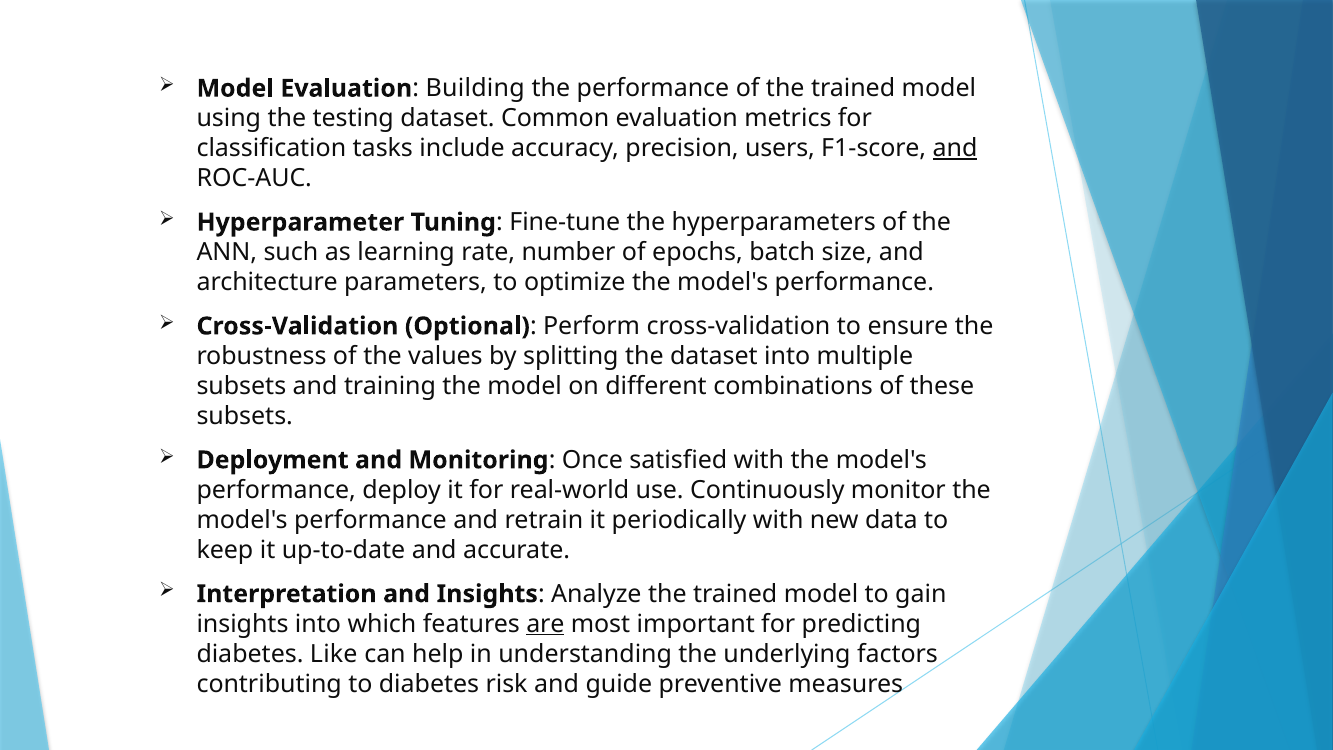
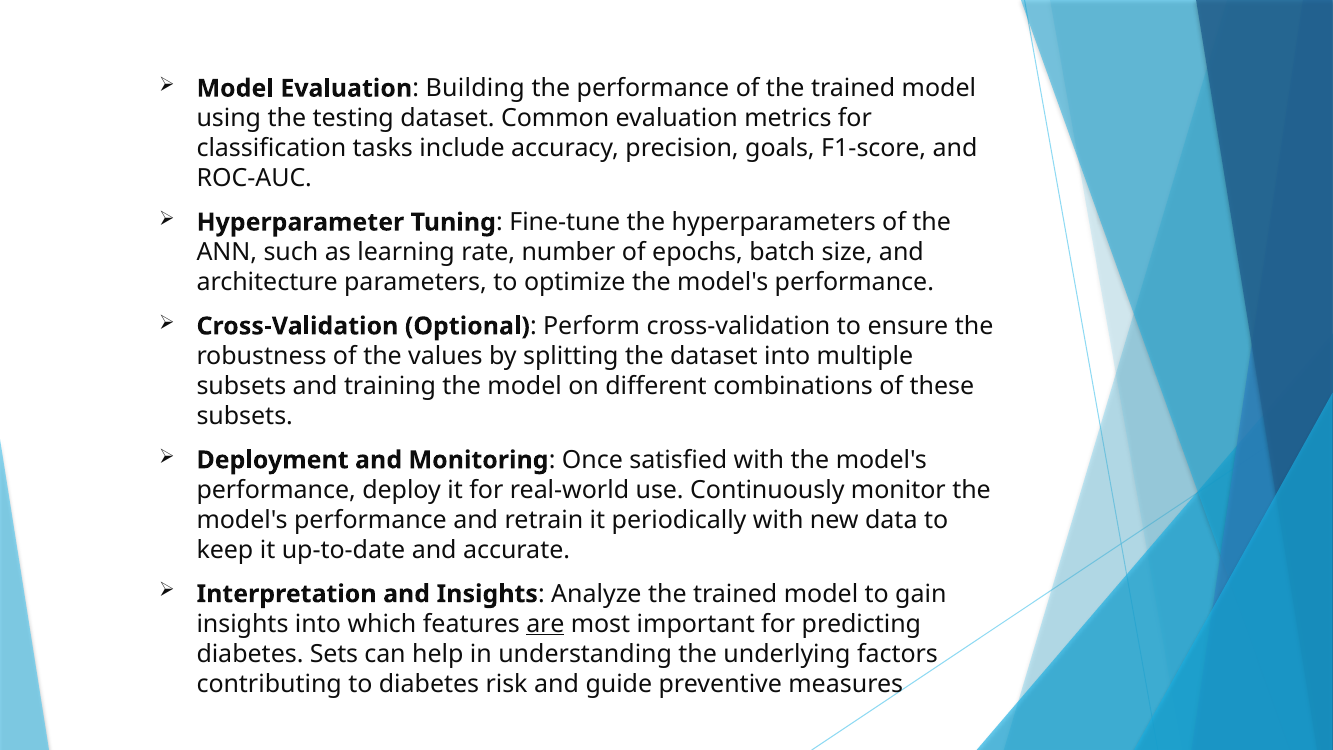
users: users -> goals (780, 148)
and underline: present -> none (955, 148)
Like: Like -> Sets (334, 654)
